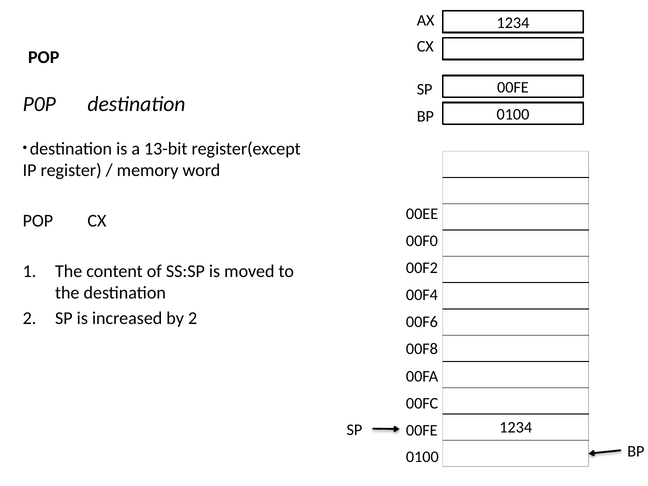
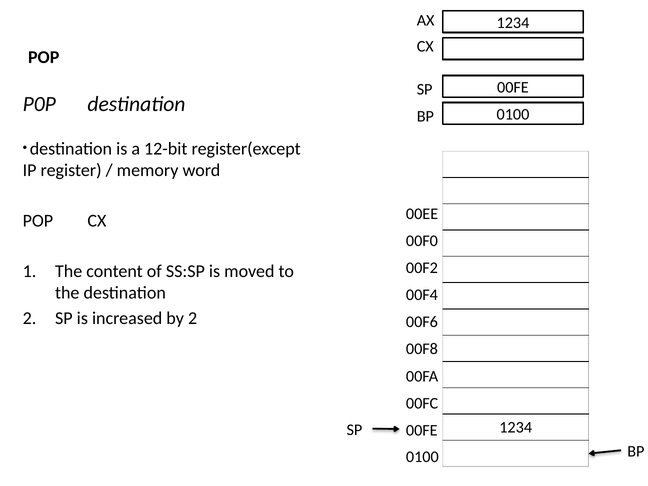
13-bit: 13-bit -> 12-bit (166, 149)
